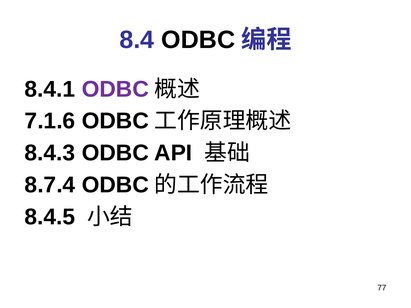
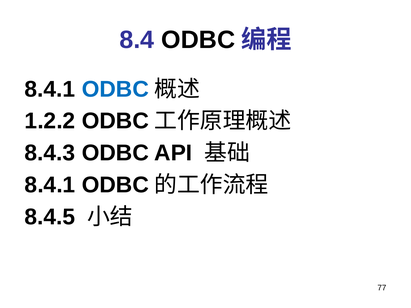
ODBC colour: purple -> blue (115, 89)
7.1.6: 7.1.6 -> 1.2.2 (50, 121)
8.7.4: 8.7.4 -> 8.4.1 (50, 185)
